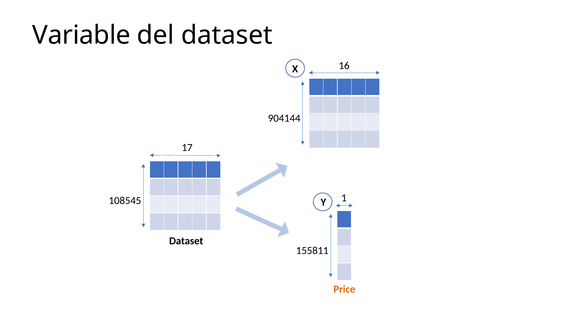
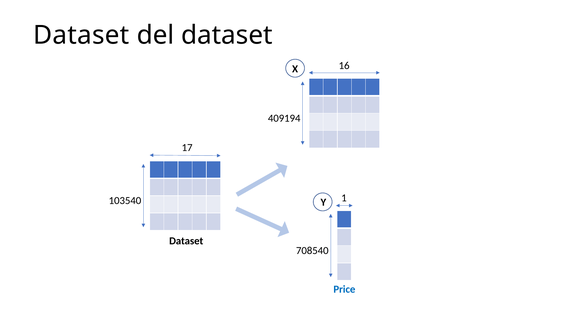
Variable: Variable -> Dataset (81, 35)
904144: 904144 -> 409194 (284, 118)
108545: 108545 -> 103540 (125, 201)
155811: 155811 -> 708540 (312, 251)
Price colour: orange -> blue (344, 290)
